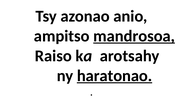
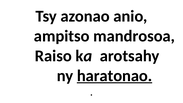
mandrosoa underline: present -> none (134, 36)
